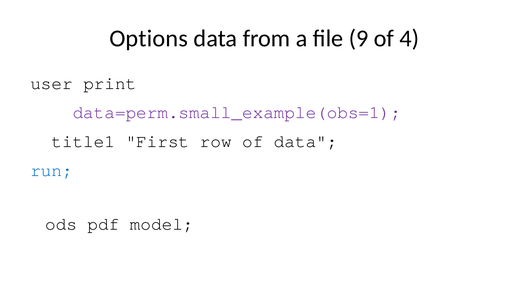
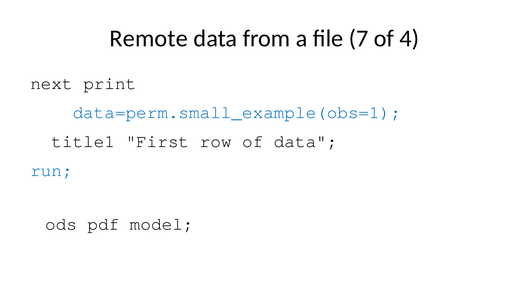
Options: Options -> Remote (149, 38)
9: 9 -> 7 (359, 38)
user: user -> next (52, 83)
data=perm.small_example(obs=1 colour: purple -> blue (237, 112)
